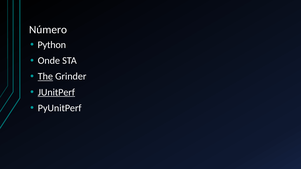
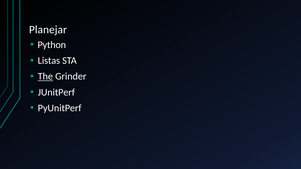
Número: Número -> Planejar (48, 30)
Onde: Onde -> Listas (49, 61)
JUnitPerf underline: present -> none (56, 92)
